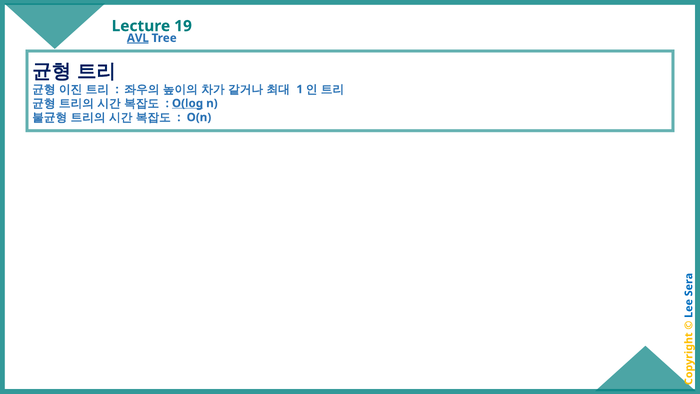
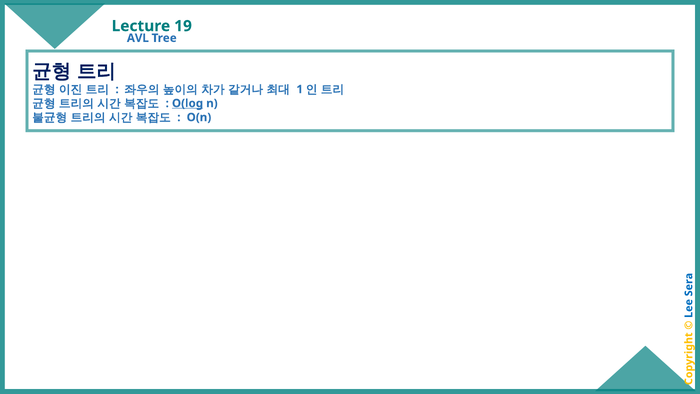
AVL underline: present -> none (138, 38)
